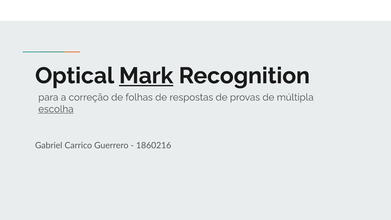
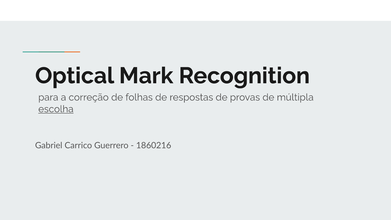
Mark underline: present -> none (146, 76)
